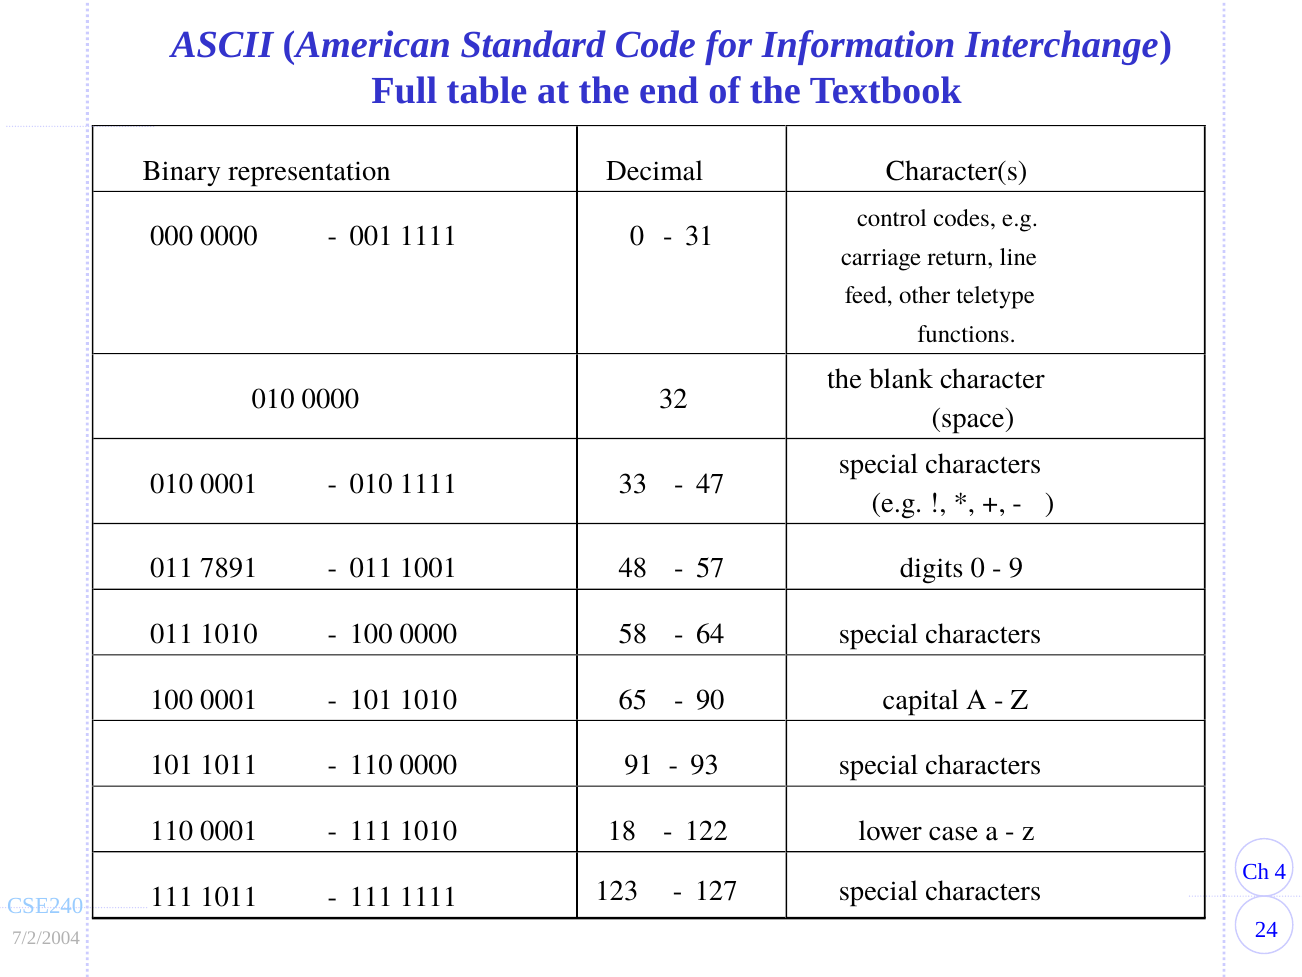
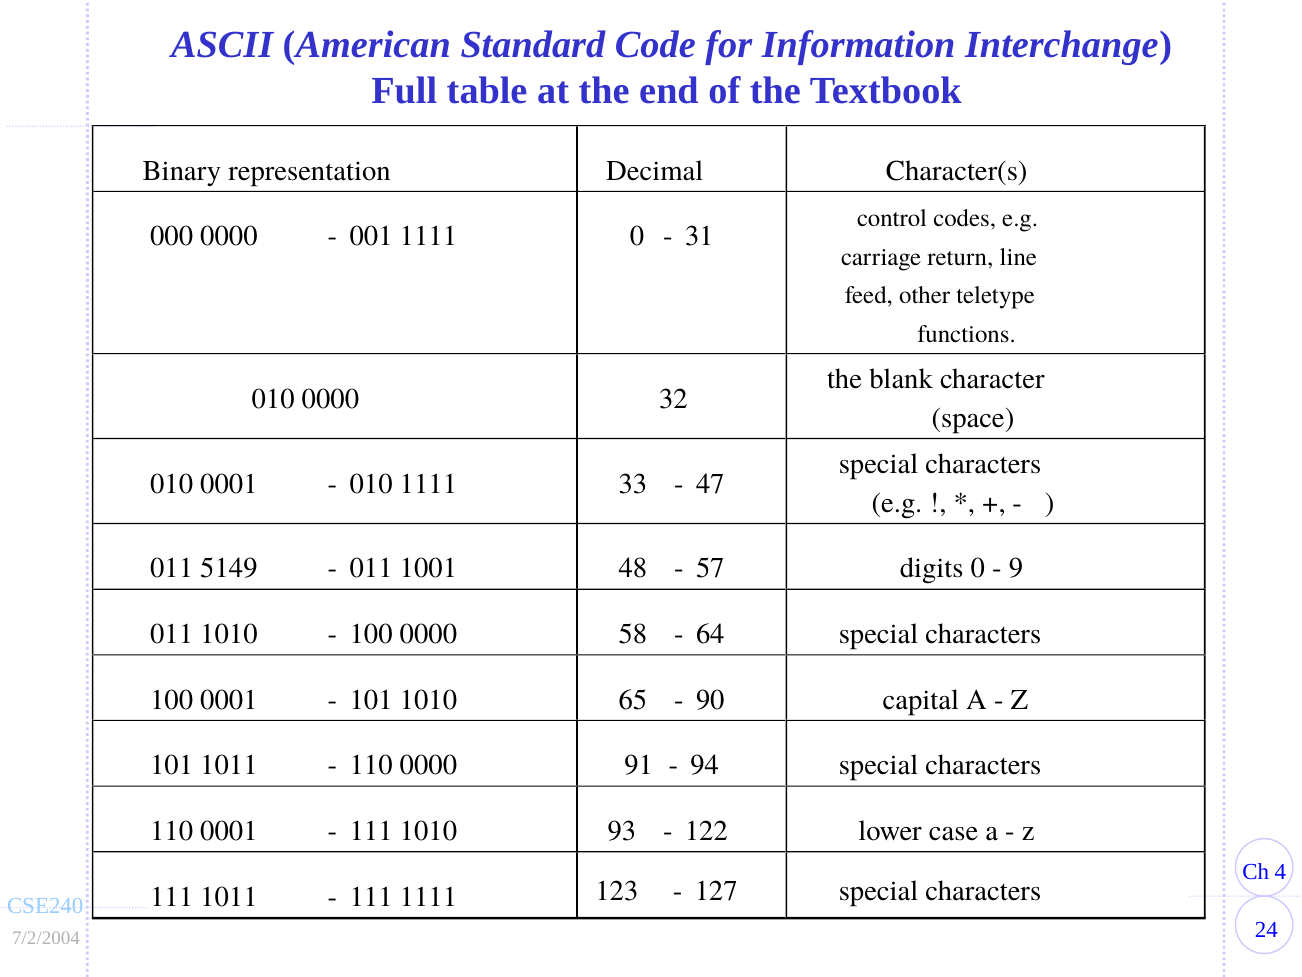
7891: 7891 -> 5149 (229, 568)
93: 93 -> 94 (705, 765)
18: 18 -> 93 (622, 831)
